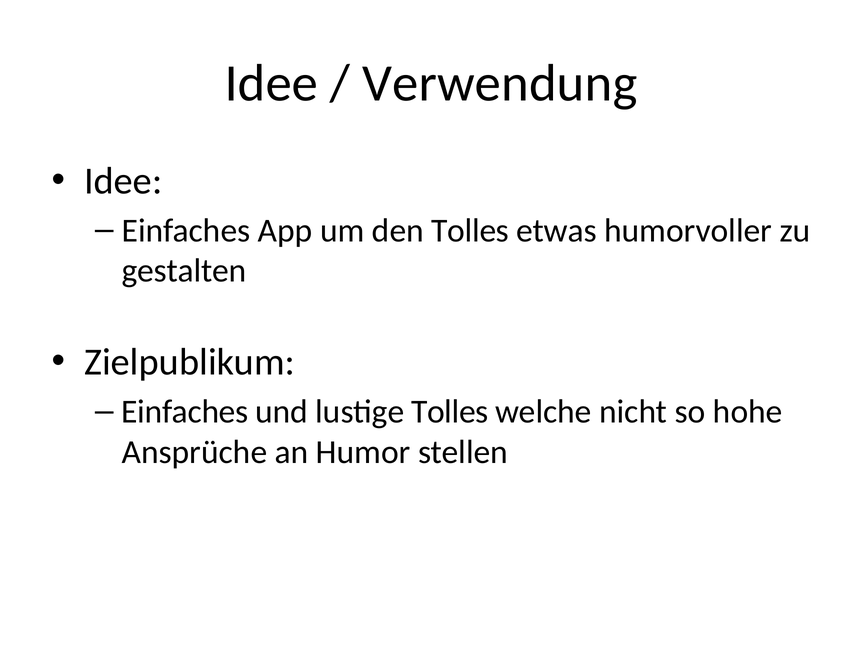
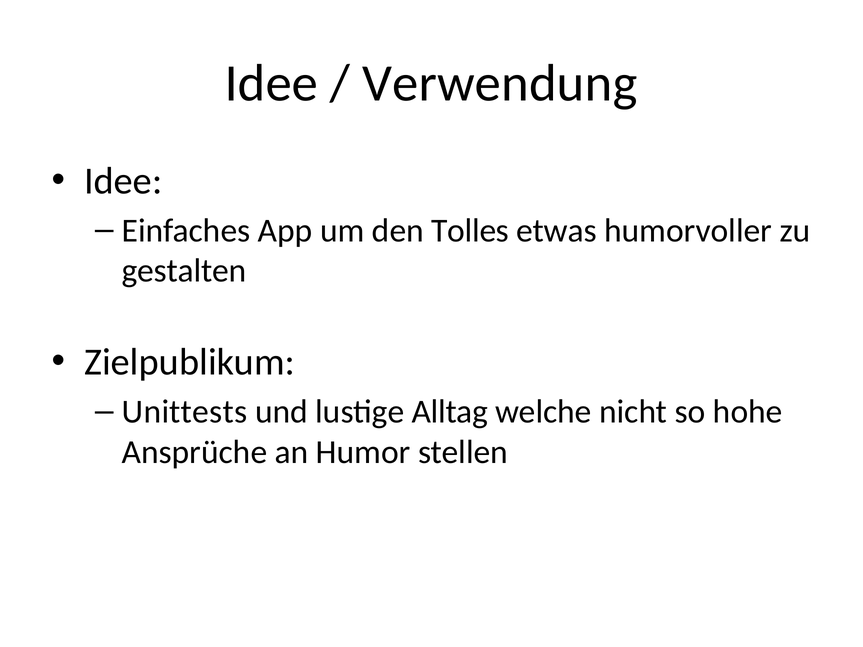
Einfaches: Einfaches -> Unittests (185, 412)
lustige Tolles: Tolles -> Alltag (450, 412)
